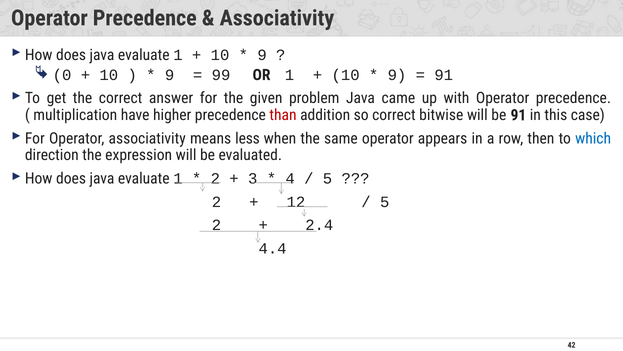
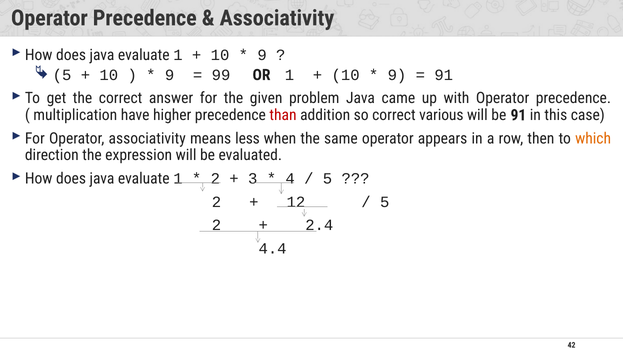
0: 0 -> 5 (62, 75)
bitwise: bitwise -> various (441, 115)
which colour: blue -> orange (593, 138)
